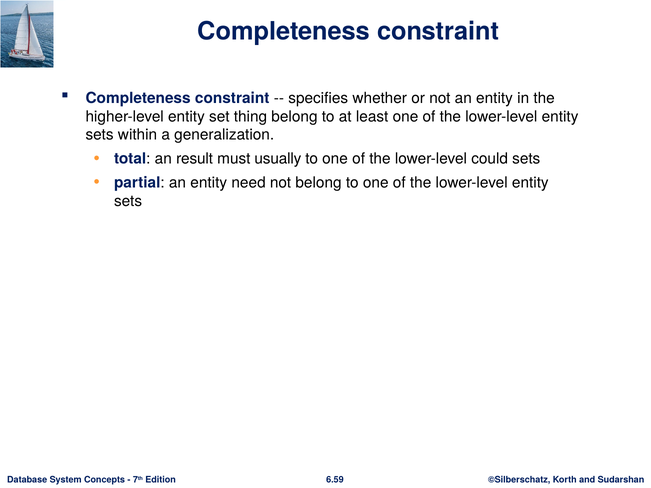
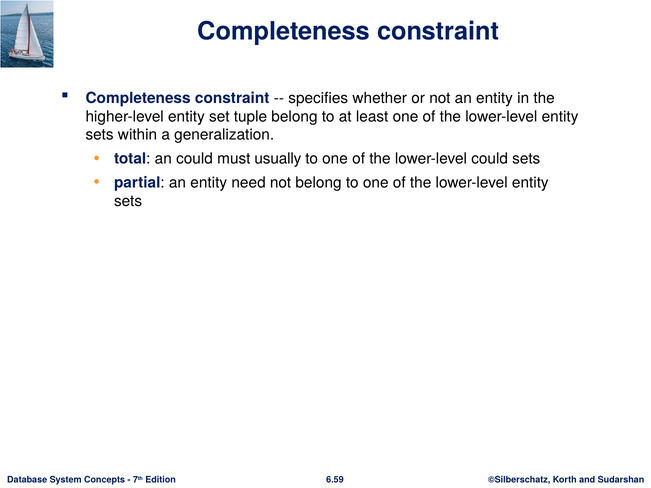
thing: thing -> tuple (250, 117)
an result: result -> could (195, 159)
